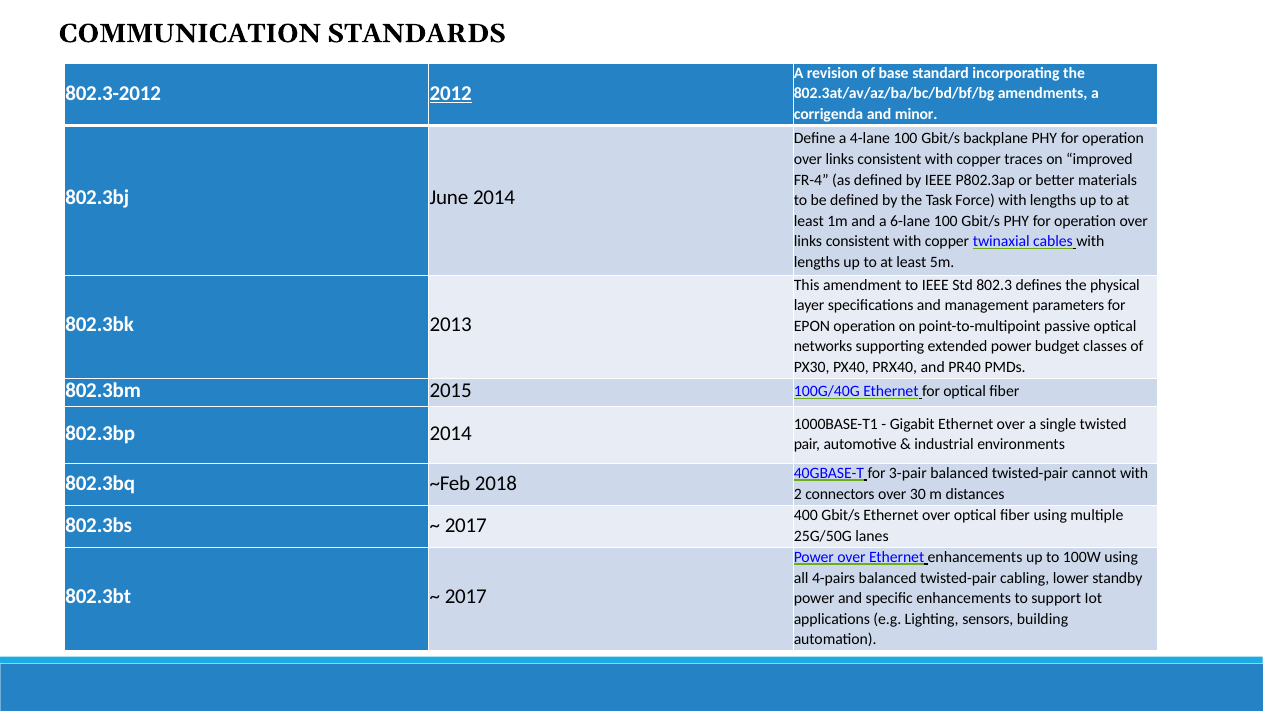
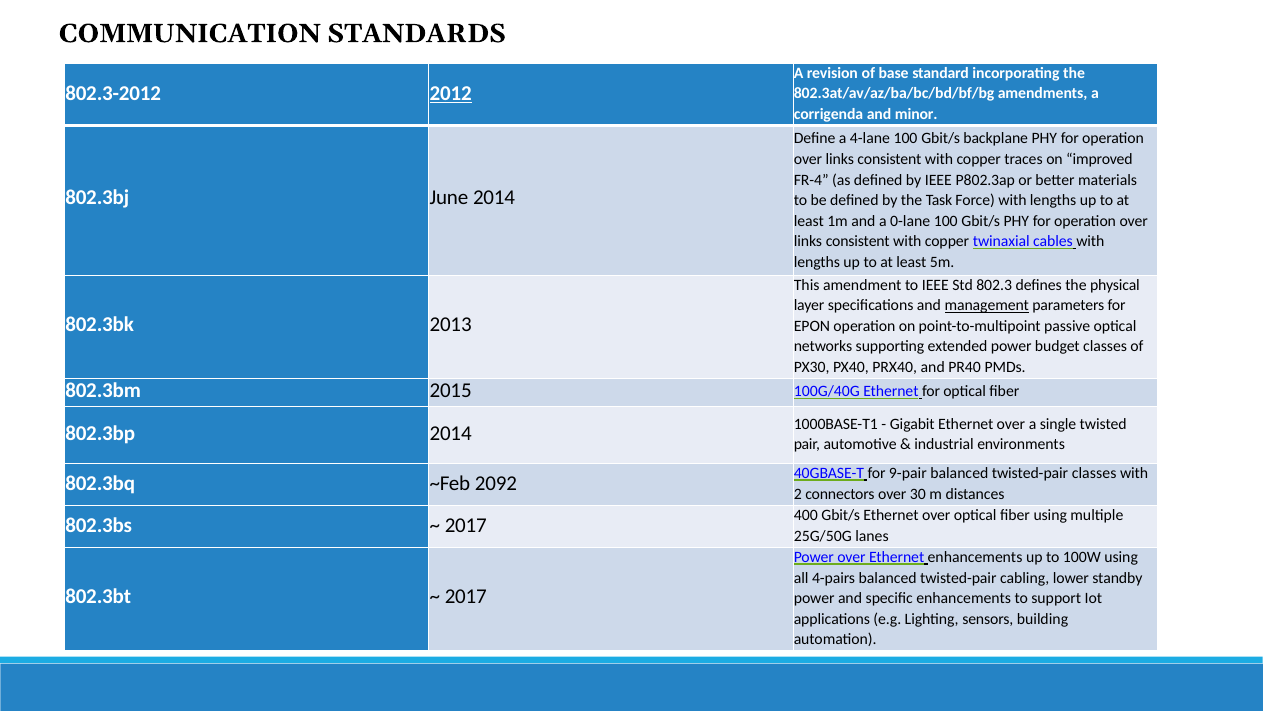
6-lane: 6-lane -> 0-lane (910, 221)
management underline: none -> present (987, 306)
2018: 2018 -> 2092 (496, 483)
3-pair: 3-pair -> 9-pair (908, 473)
twisted-pair cannot: cannot -> classes (1094, 473)
